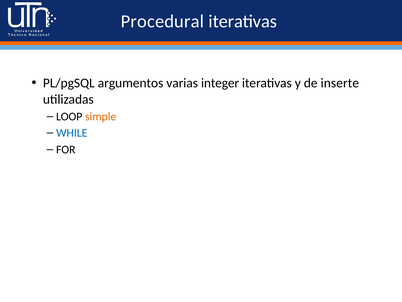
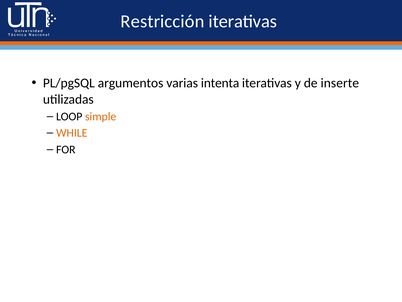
Procedural: Procedural -> Restricción (162, 21)
integer: integer -> intenta (220, 83)
WHILE colour: blue -> orange (72, 133)
